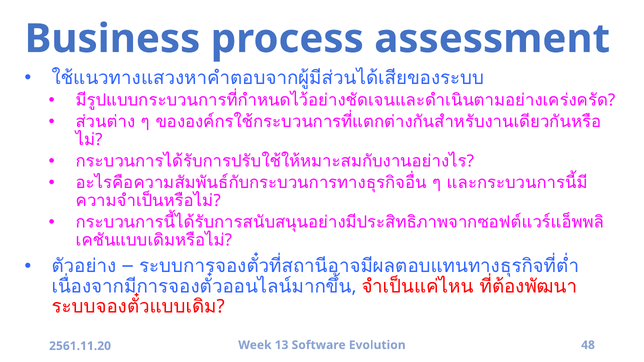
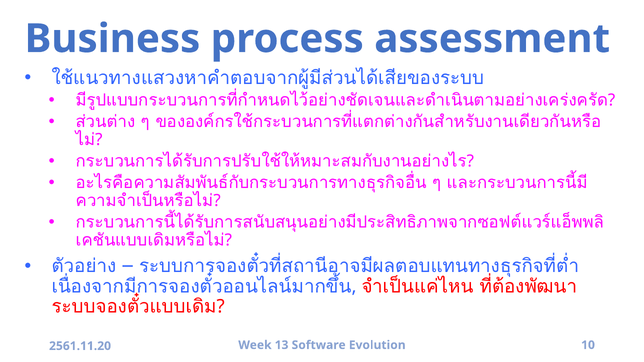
48: 48 -> 10 (588, 345)
